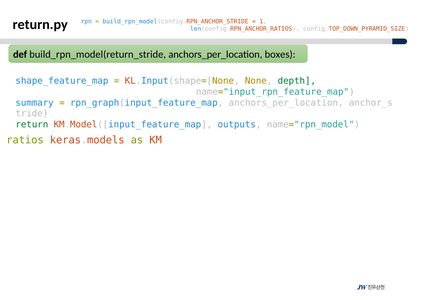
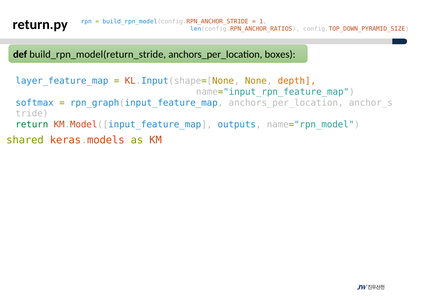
shape_feature_map: shape_feature_map -> layer_feature_map (62, 81)
depth colour: green -> orange (297, 81)
summary: summary -> softmax (35, 103)
ratios: ratios -> shared (25, 140)
